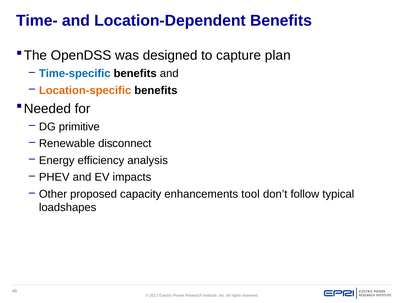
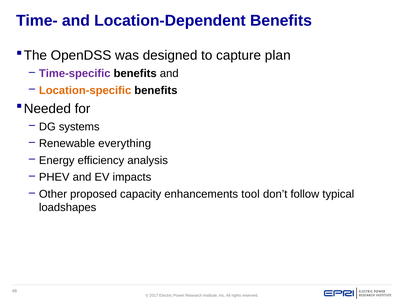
Time-specific colour: blue -> purple (75, 74)
primitive: primitive -> systems (79, 127)
disconnect: disconnect -> everything (125, 144)
